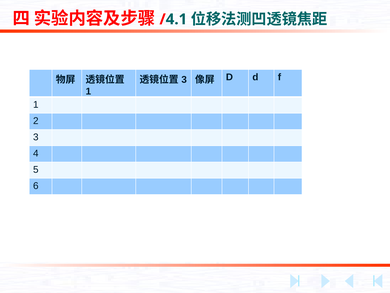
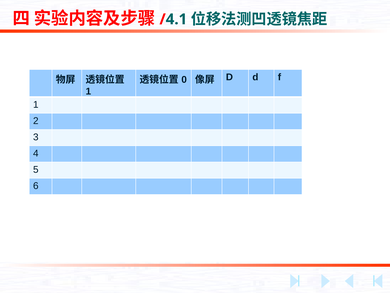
3: 3 -> 0 (184, 80)
